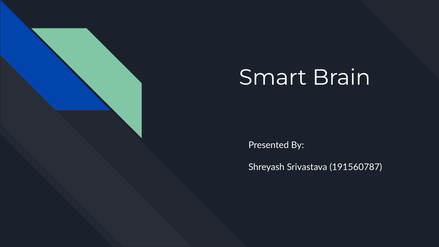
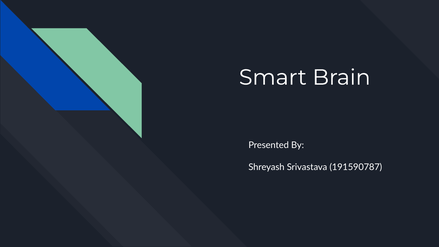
191560787: 191560787 -> 191590787 (356, 167)
